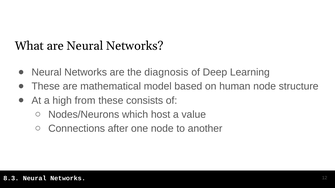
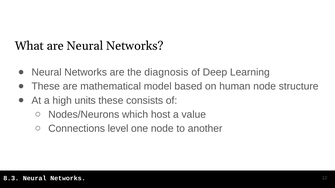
from: from -> units (85, 101)
after: after -> level (118, 129)
